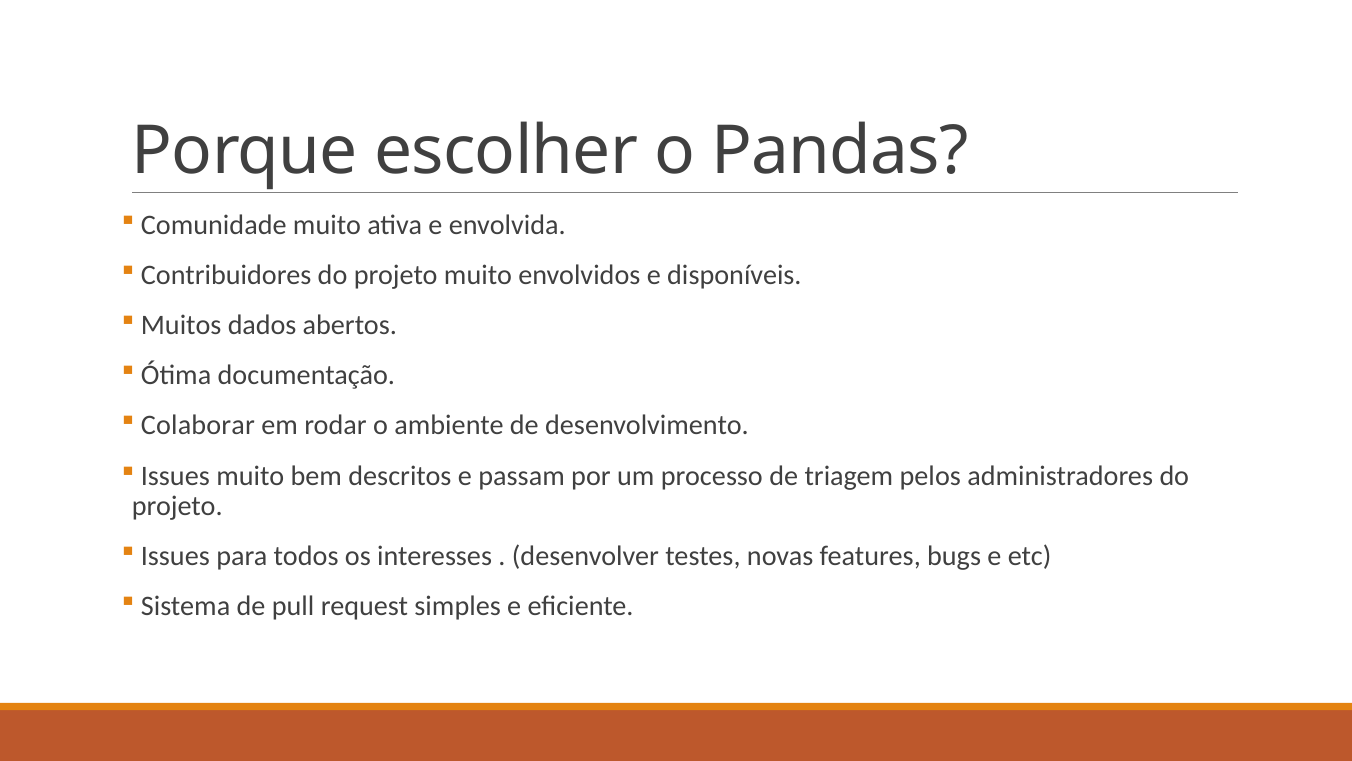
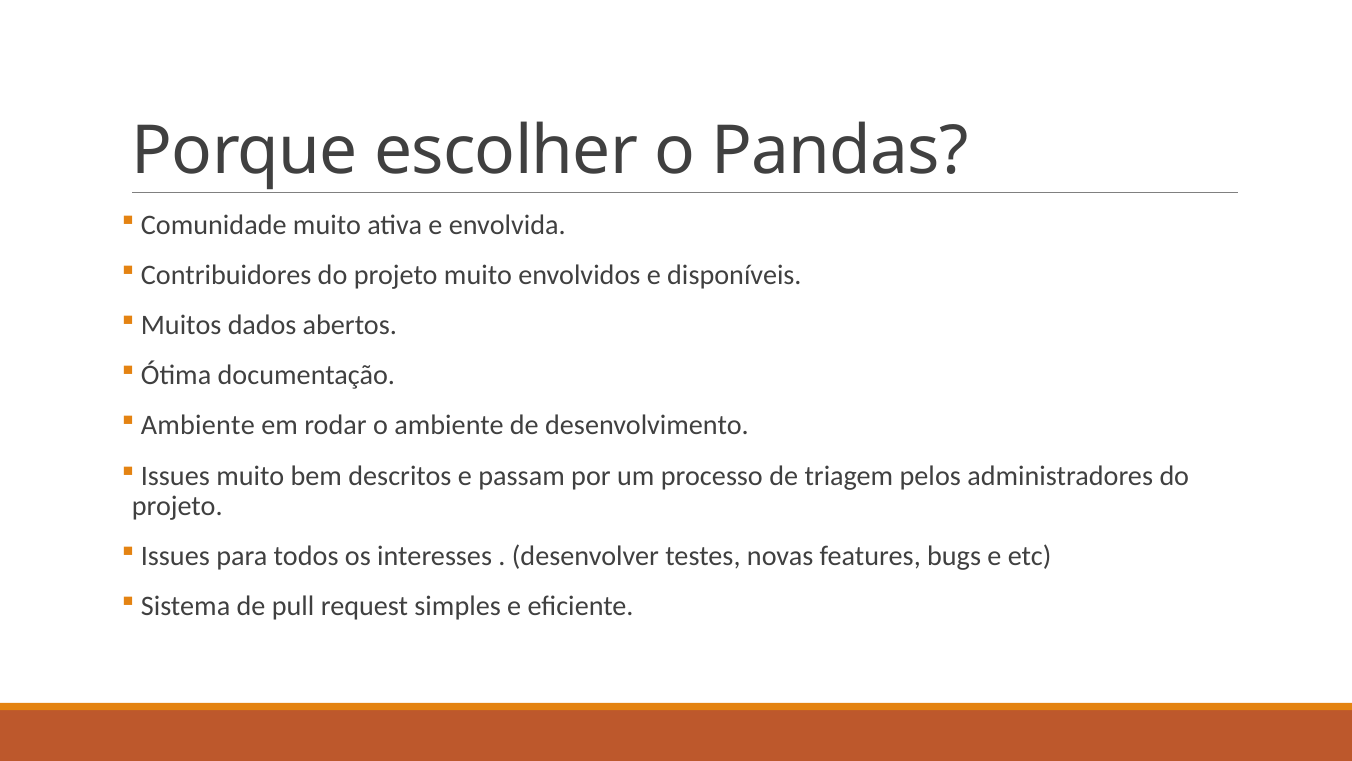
Colaborar: Colaborar -> Ambiente (198, 425)
